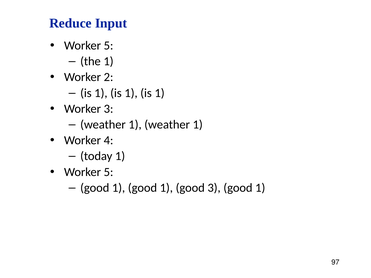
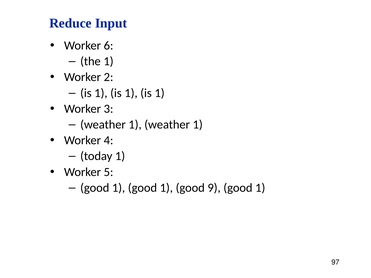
5: 5 -> 6 (109, 46)
good 3: 3 -> 9 (214, 188)
